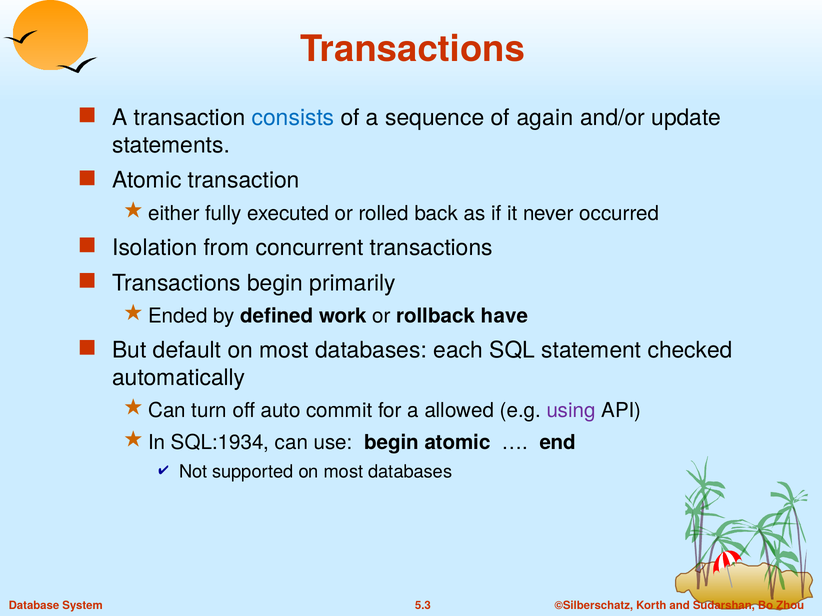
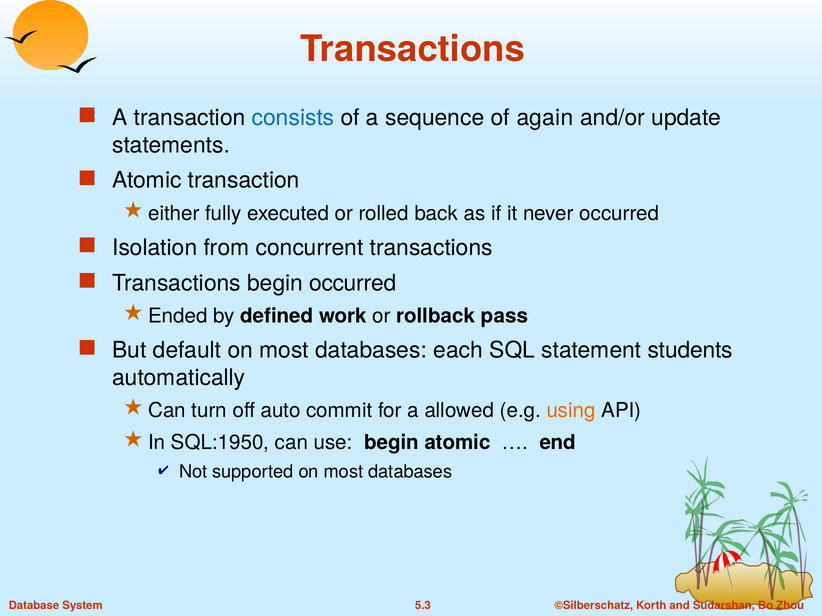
begin primarily: primarily -> occurred (353, 283)
have: have -> pass (504, 316)
checked: checked -> students (690, 350)
using colour: purple -> orange (571, 411)
SQL:1934: SQL:1934 -> SQL:1950 (220, 443)
